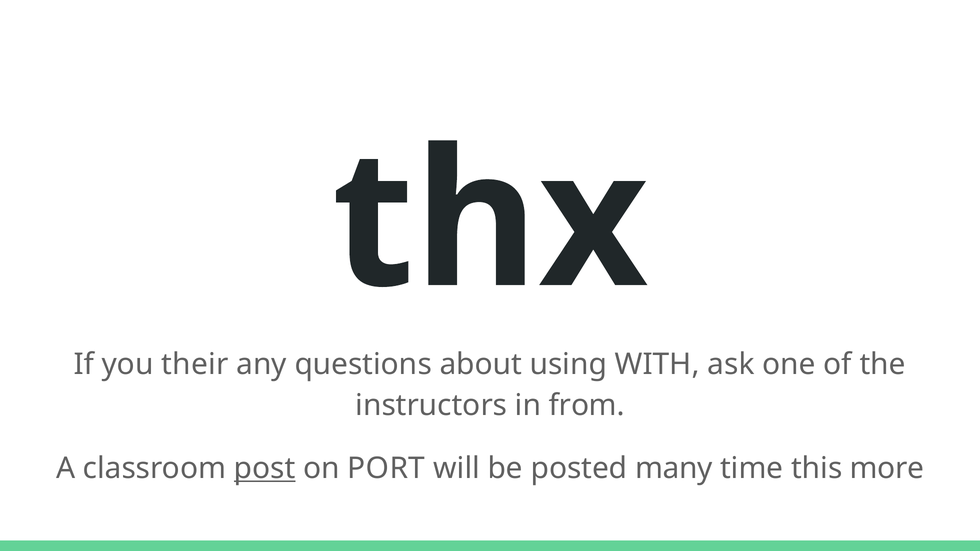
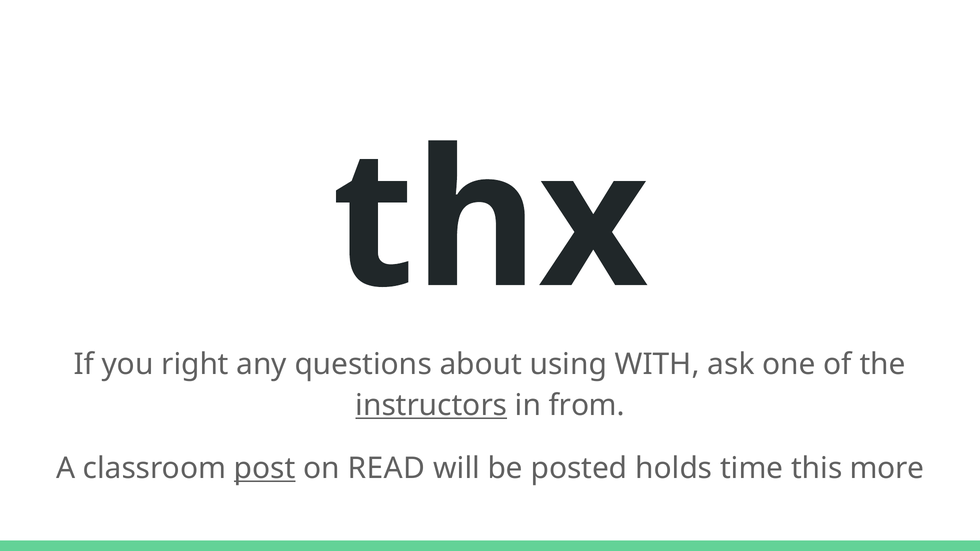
their: their -> right (195, 364)
instructors underline: none -> present (431, 406)
PORT: PORT -> READ (386, 469)
many: many -> holds (674, 469)
